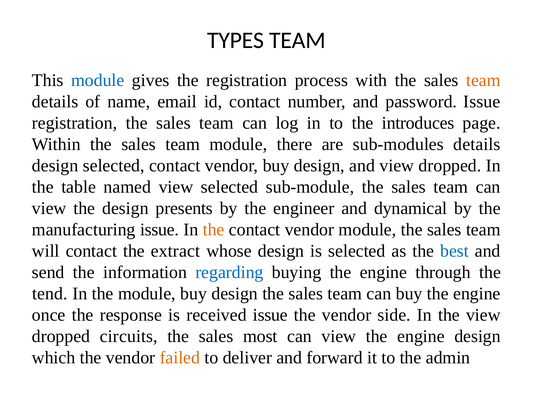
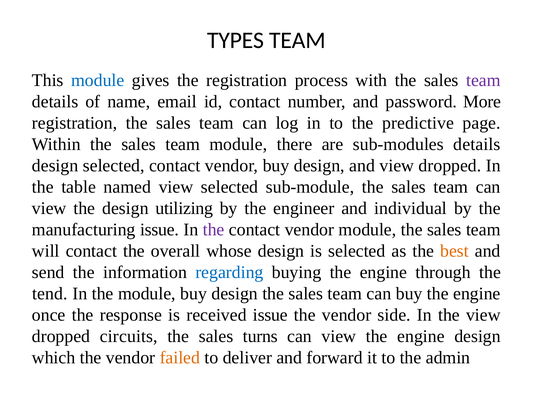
team colour: orange -> purple (483, 80)
password Issue: Issue -> More (482, 101)
introduces: introduces -> predictive (418, 123)
presents: presents -> utilizing (184, 208)
dynamical: dynamical -> individual (410, 208)
the colour: orange -> purple (214, 229)
extract: extract -> overall (176, 251)
best colour: blue -> orange (455, 251)
most: most -> turns (260, 336)
